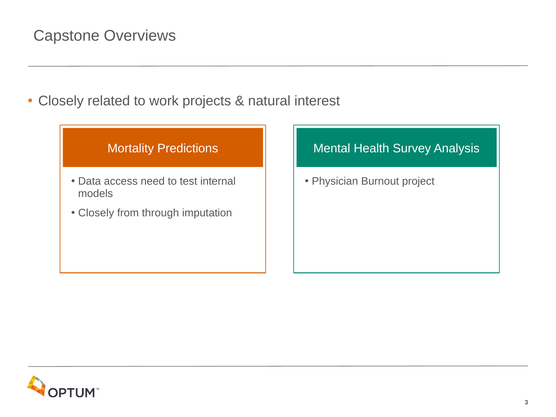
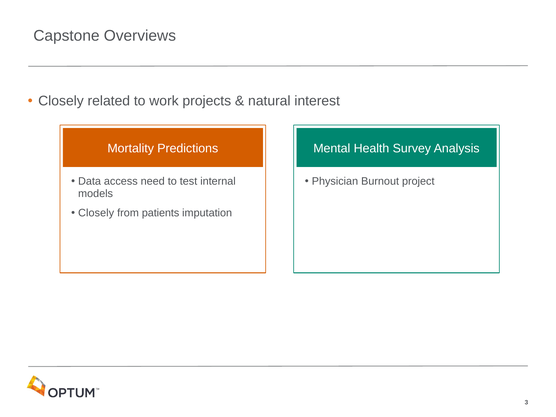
through: through -> patients (161, 213)
